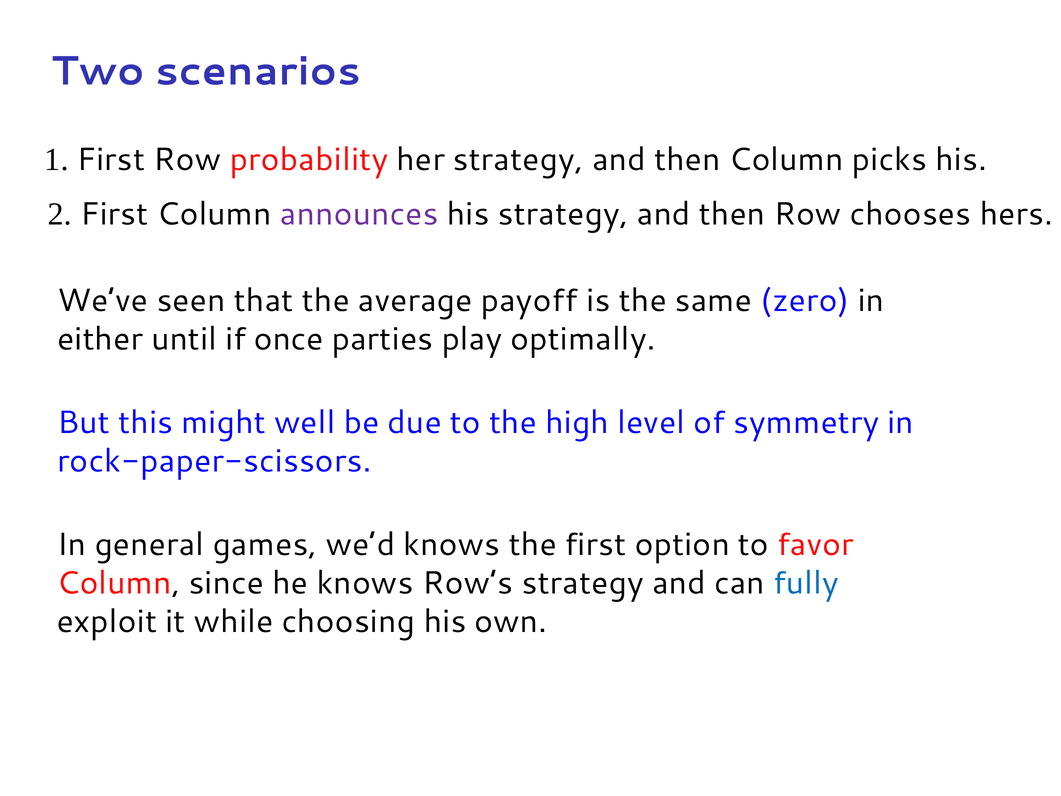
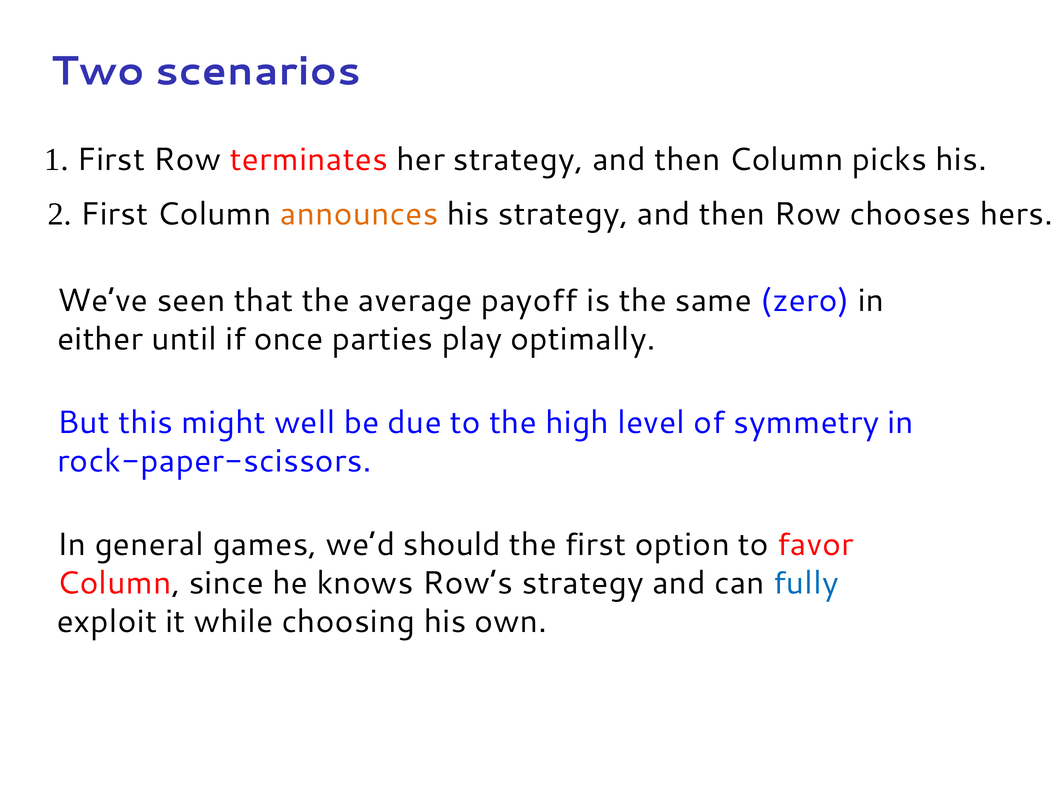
probability: probability -> terminates (309, 160)
announces colour: purple -> orange (359, 214)
we’d knows: knows -> should (452, 545)
